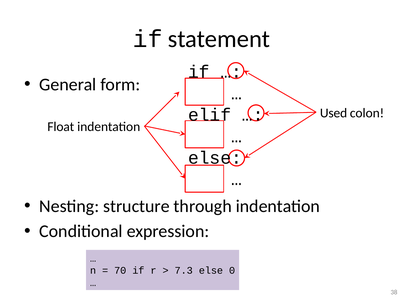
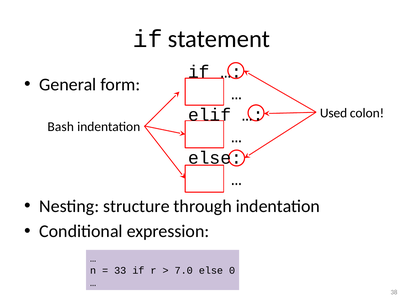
Float: Float -> Bash (61, 127)
70: 70 -> 33 (120, 271)
7.3: 7.3 -> 7.0 (184, 271)
